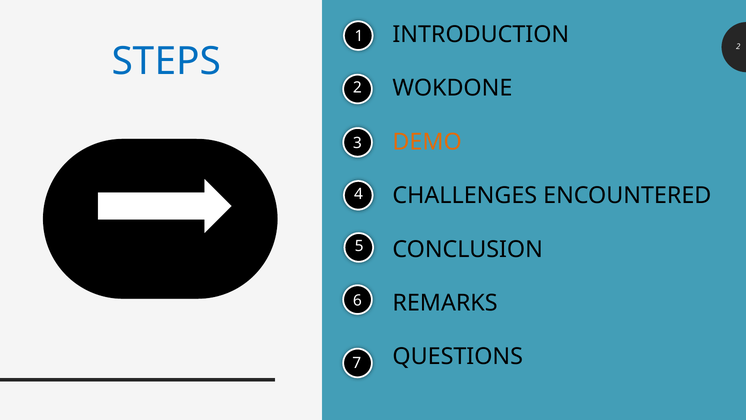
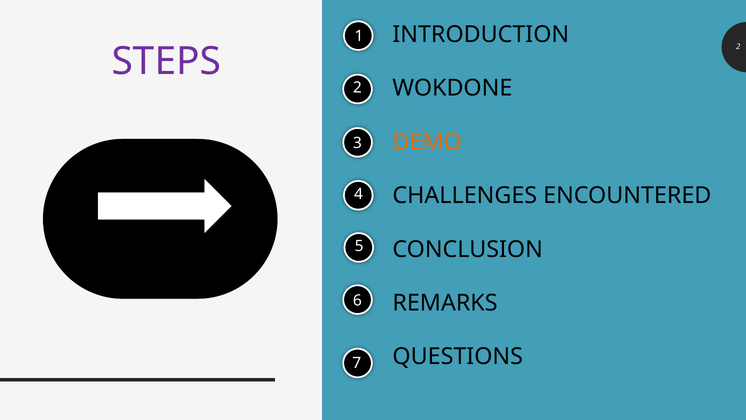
STEPS colour: blue -> purple (166, 61)
